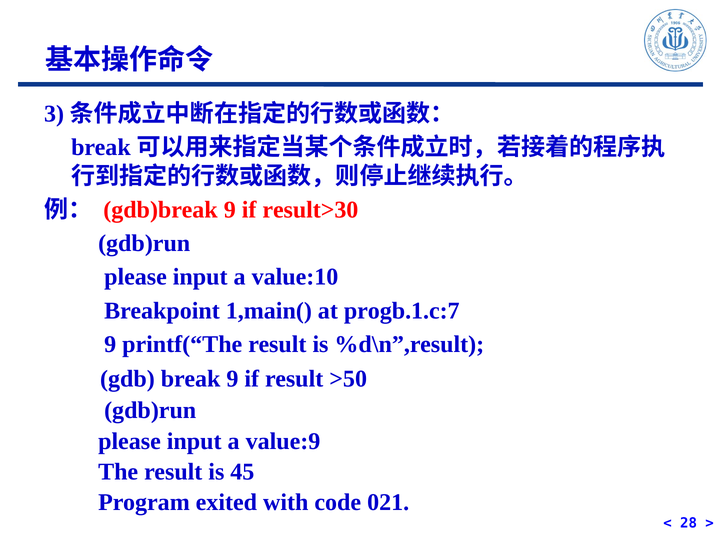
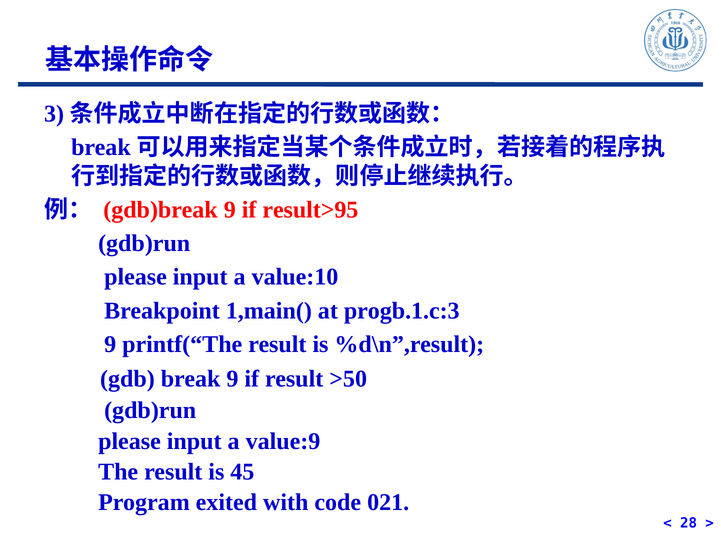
result>30: result>30 -> result>95 (310, 210)
progb.1.c:7: progb.1.c:7 -> progb.1.c:3 (402, 311)
